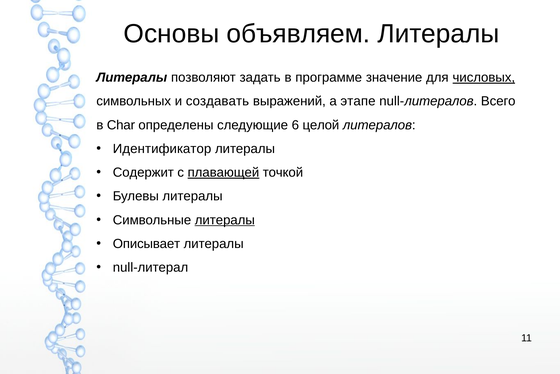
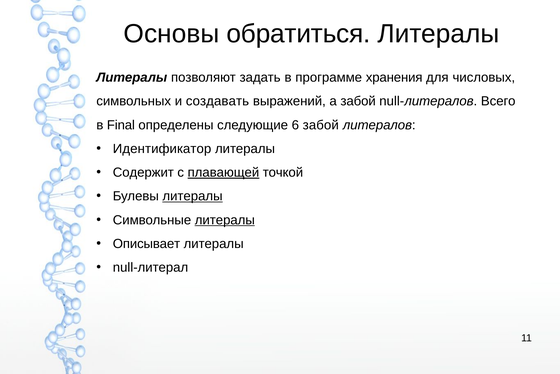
объявляем: объявляем -> обратиться (298, 34)
значение: значение -> хранения (394, 77)
числовых underline: present -> none (484, 77)
а этапе: этапе -> забой (358, 101)
Char: Char -> Final (121, 125)
6 целой: целой -> забой (321, 125)
литералы underline: none -> present (193, 196)
